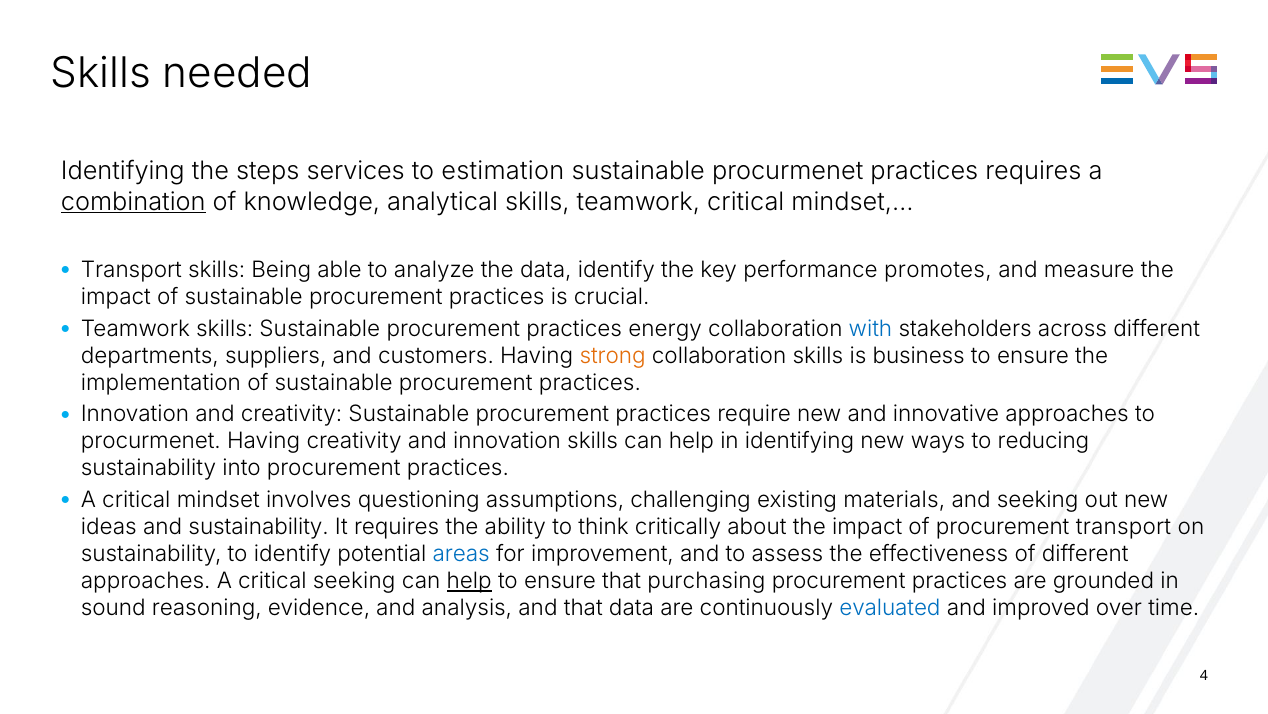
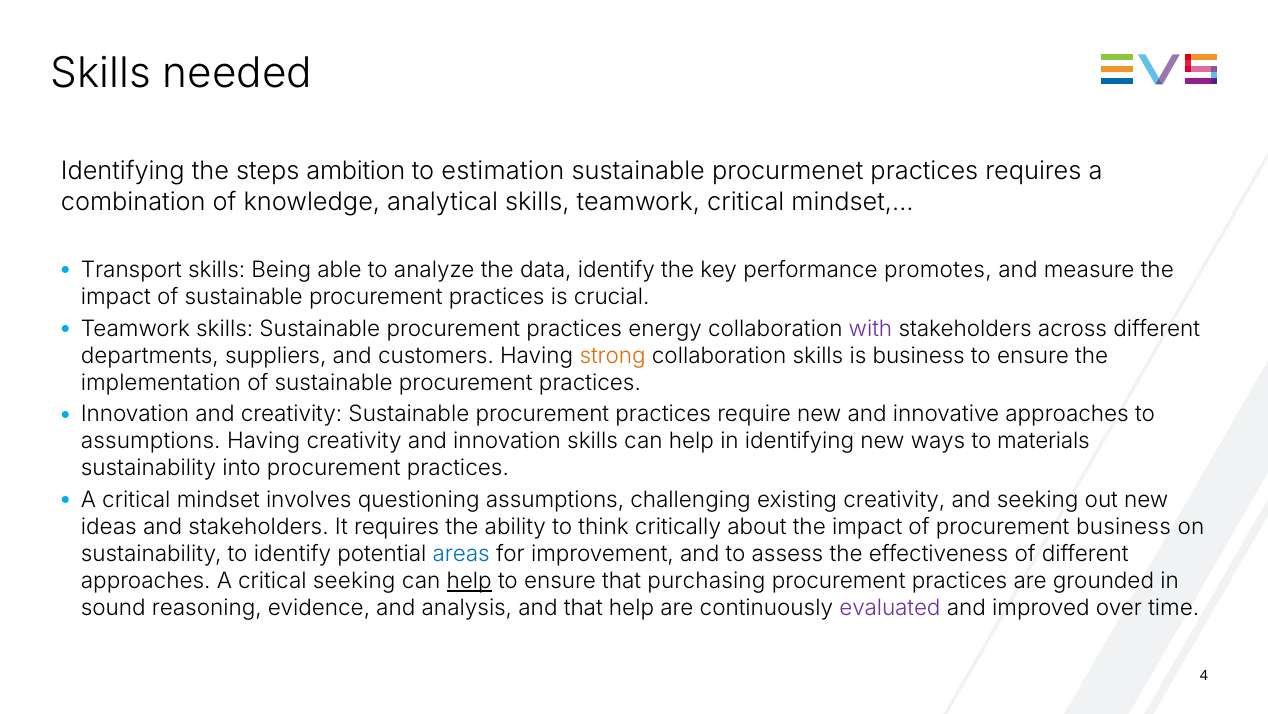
services: services -> ambition (356, 171)
combination underline: present -> none (133, 202)
with colour: blue -> purple (870, 329)
procurmenet: procurmenet -> assumptions (151, 442)
reducing: reducing -> materials (1043, 442)
existing materials: materials -> creativity (894, 500)
and sustainability: sustainability -> stakeholders (259, 527)
procurement transport: transport -> business (1124, 527)
that data: data -> help (632, 608)
evaluated colour: blue -> purple (890, 608)
